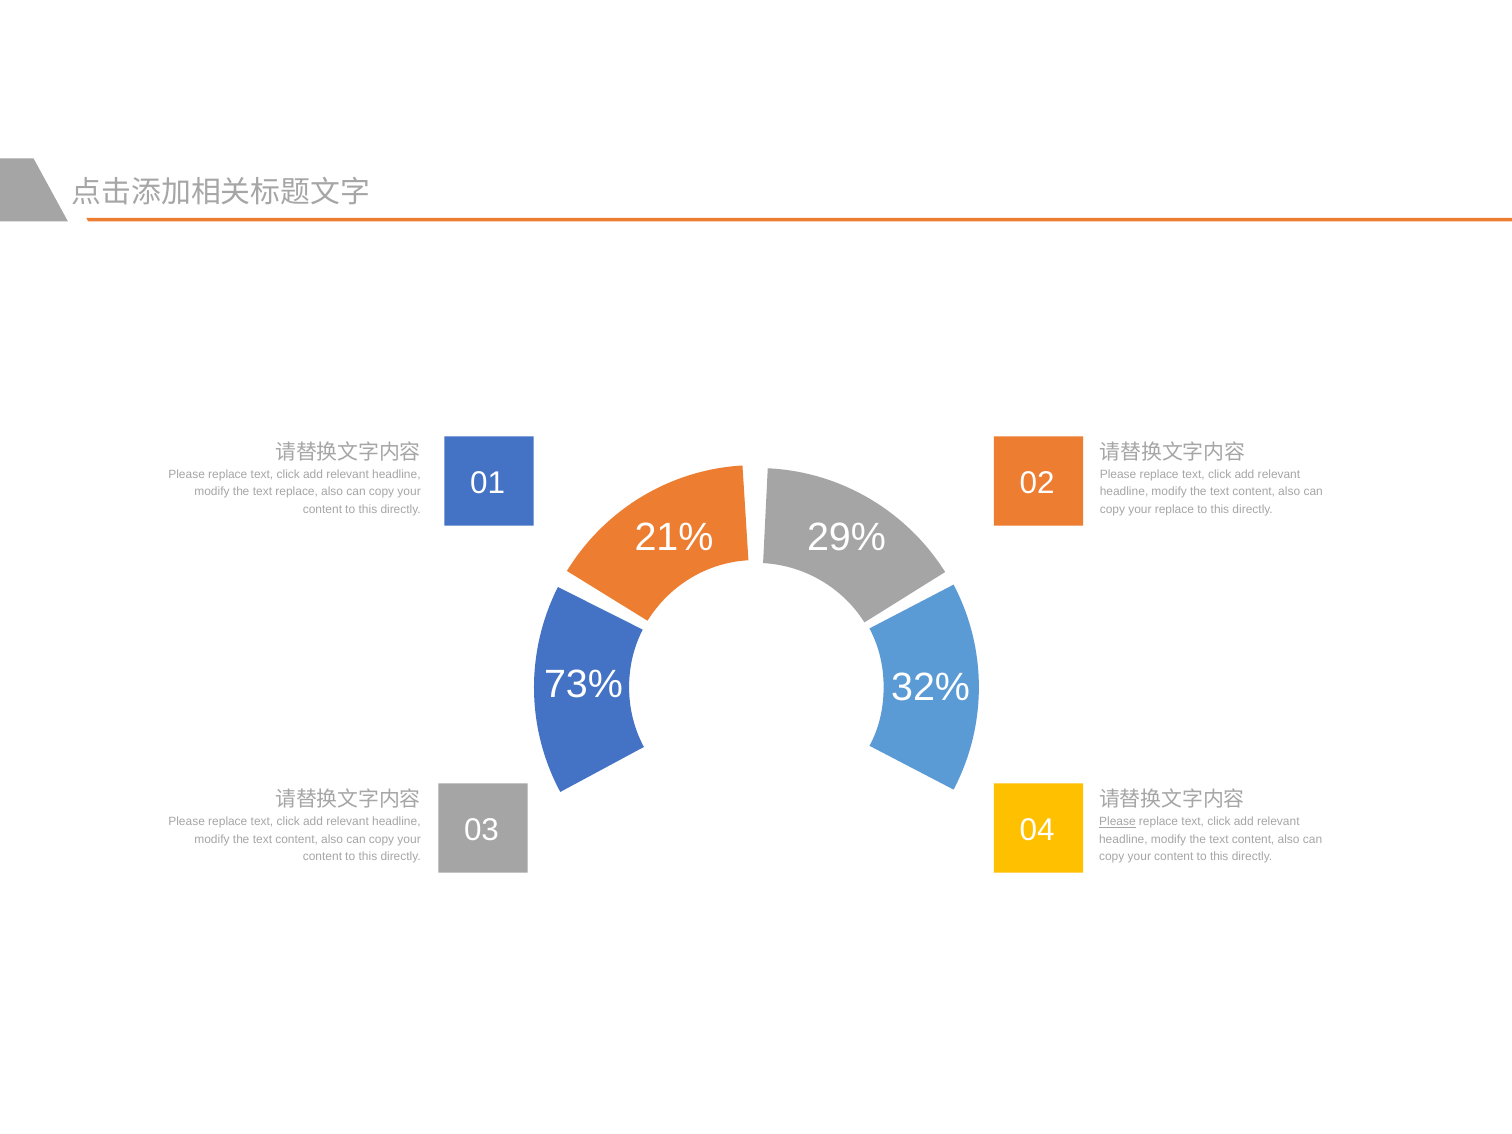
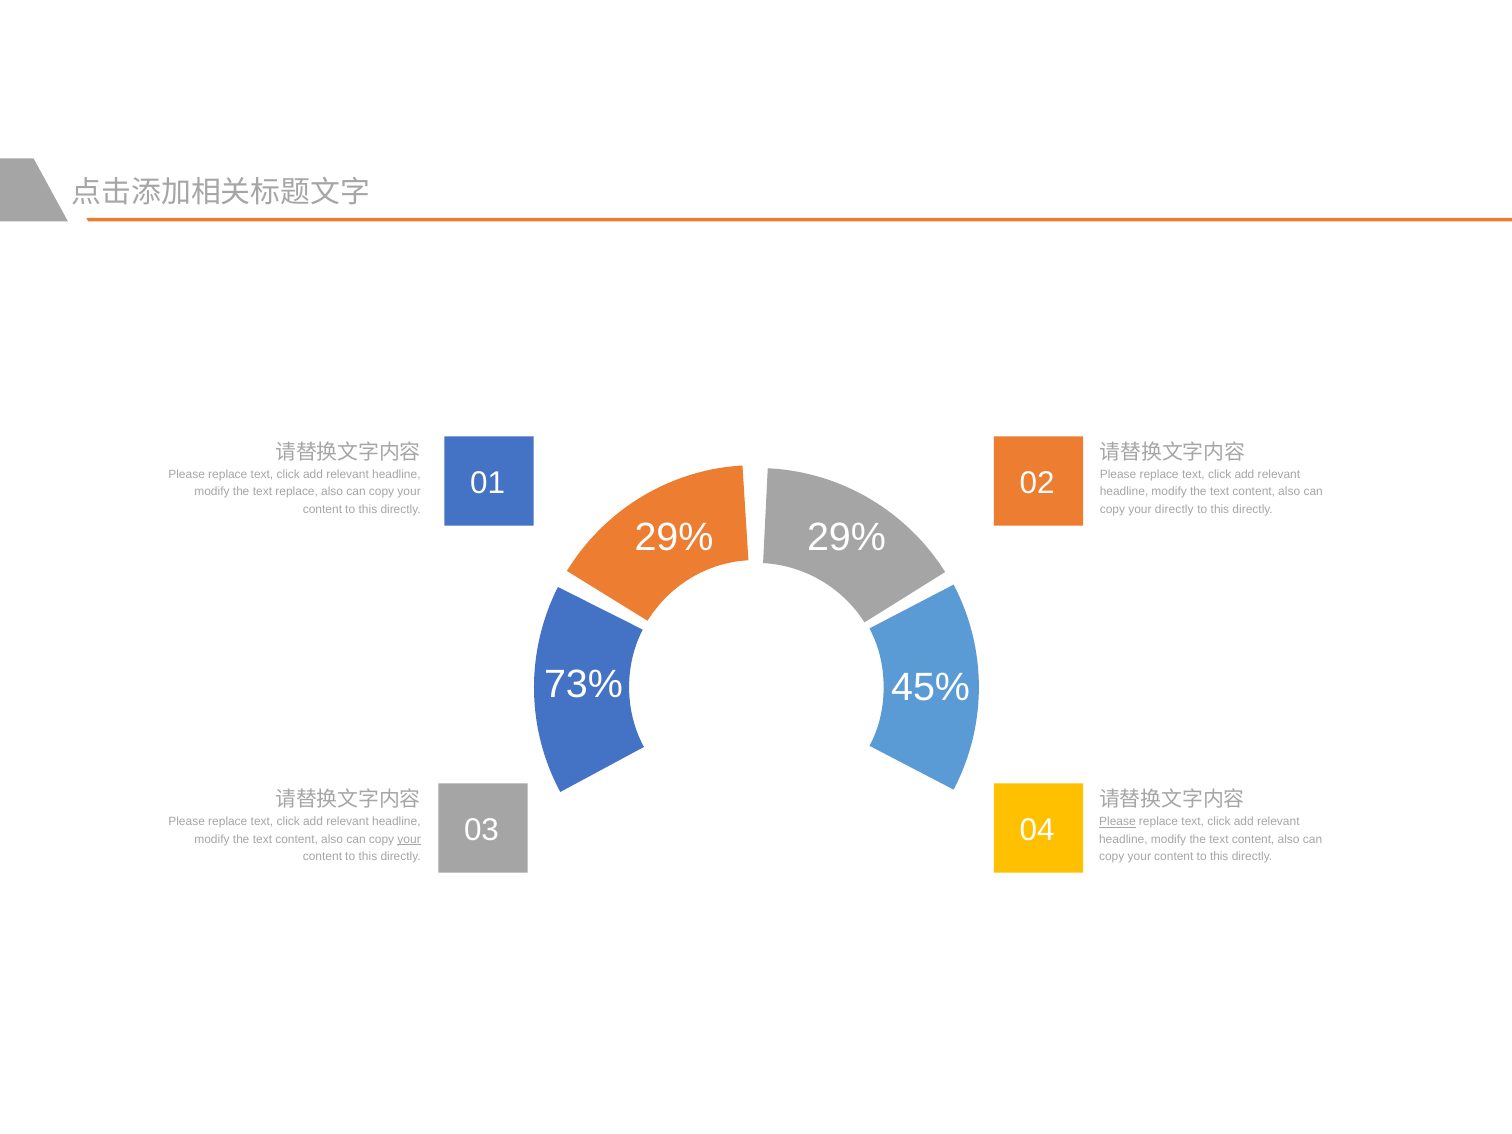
your replace: replace -> directly (1174, 509)
21%: 21% -> 29% (674, 538)
32%: 32% -> 45% (931, 688)
your underline: none -> present (409, 839)
